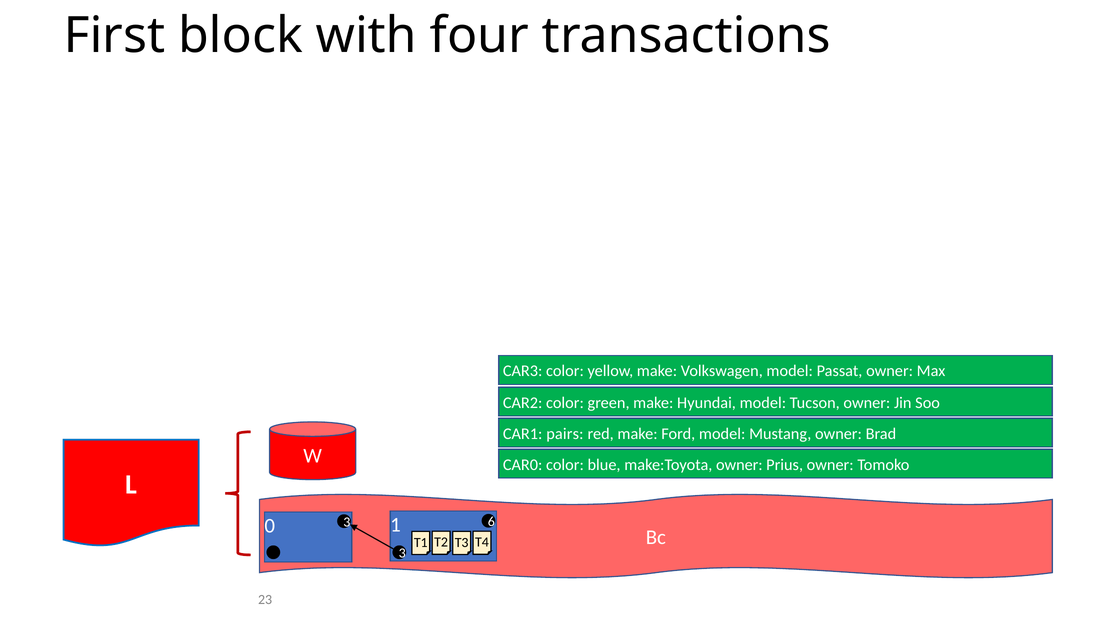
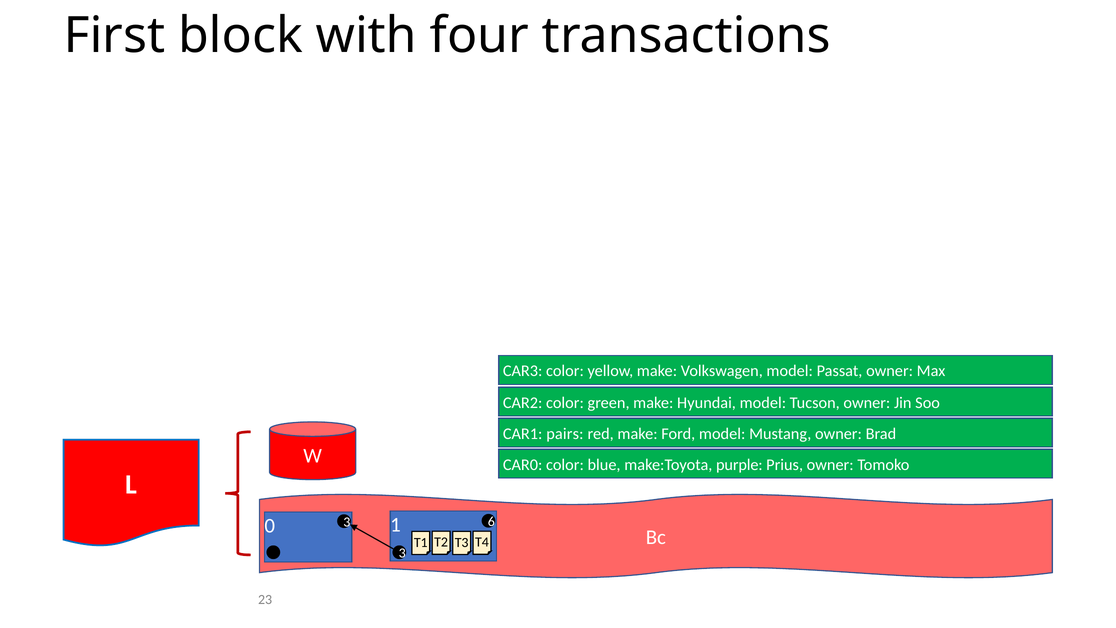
make:Toyota owner: owner -> purple (739, 465)
